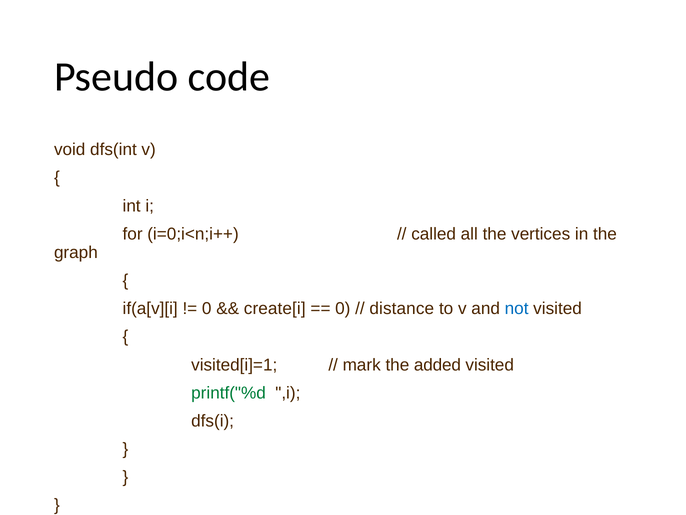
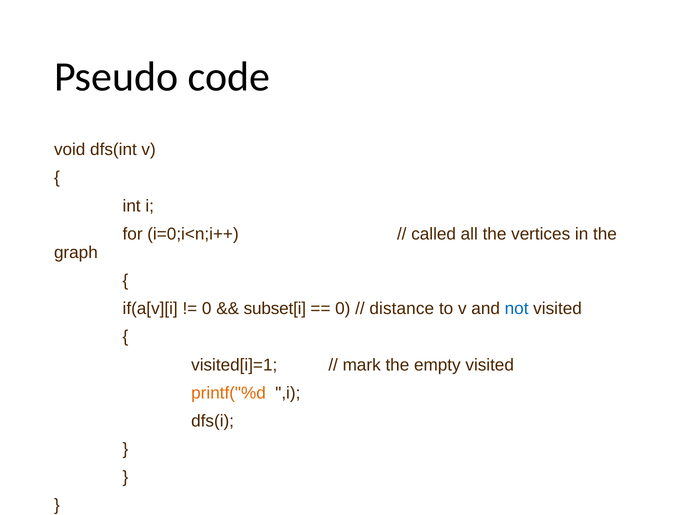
create[i: create[i -> subset[i (275, 308)
added: added -> empty (437, 365)
printf("%d colour: green -> orange (229, 393)
